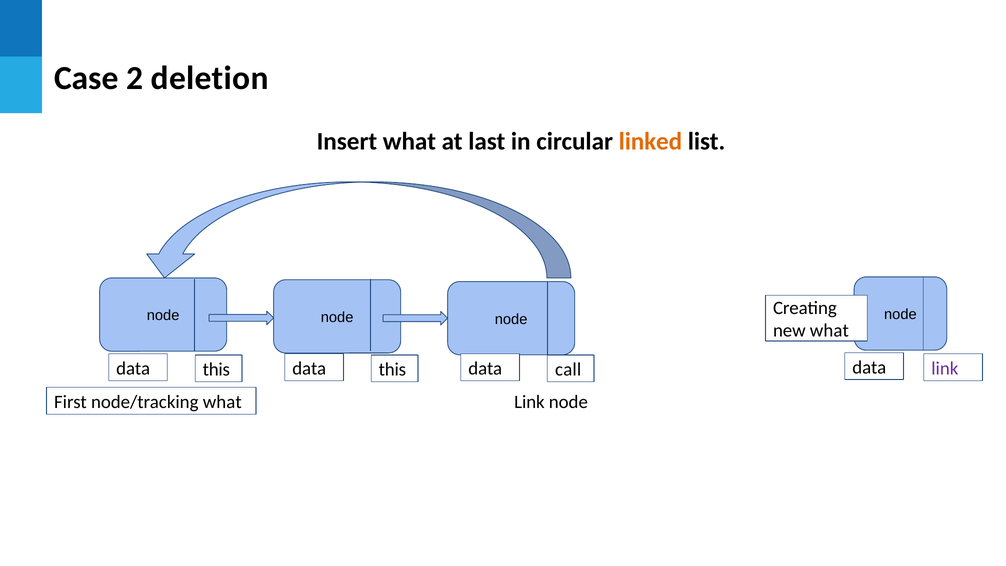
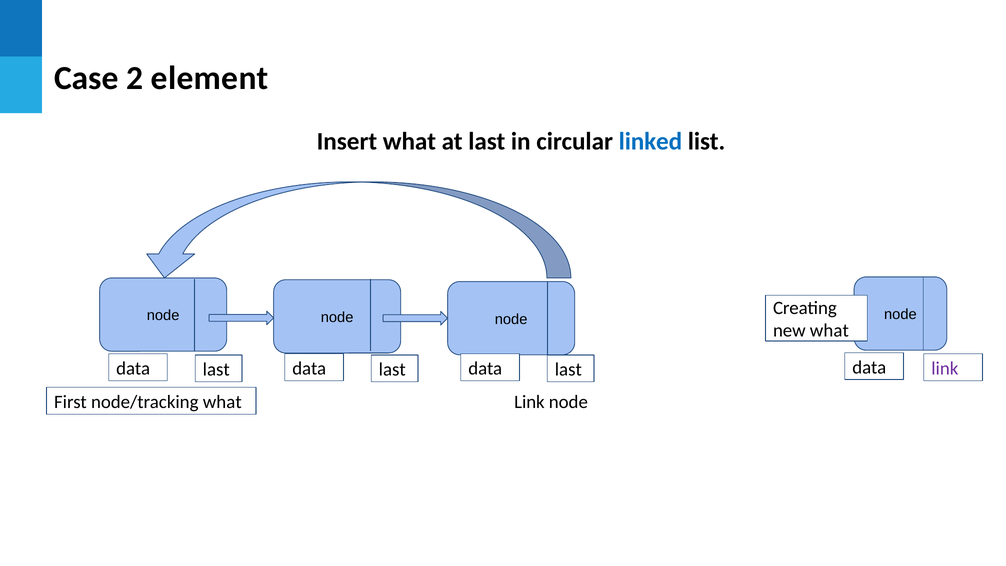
deletion: deletion -> element (210, 78)
linked colour: orange -> blue (650, 142)
call: call -> last (568, 370)
this: this -> last (216, 370)
this: this -> last (392, 370)
